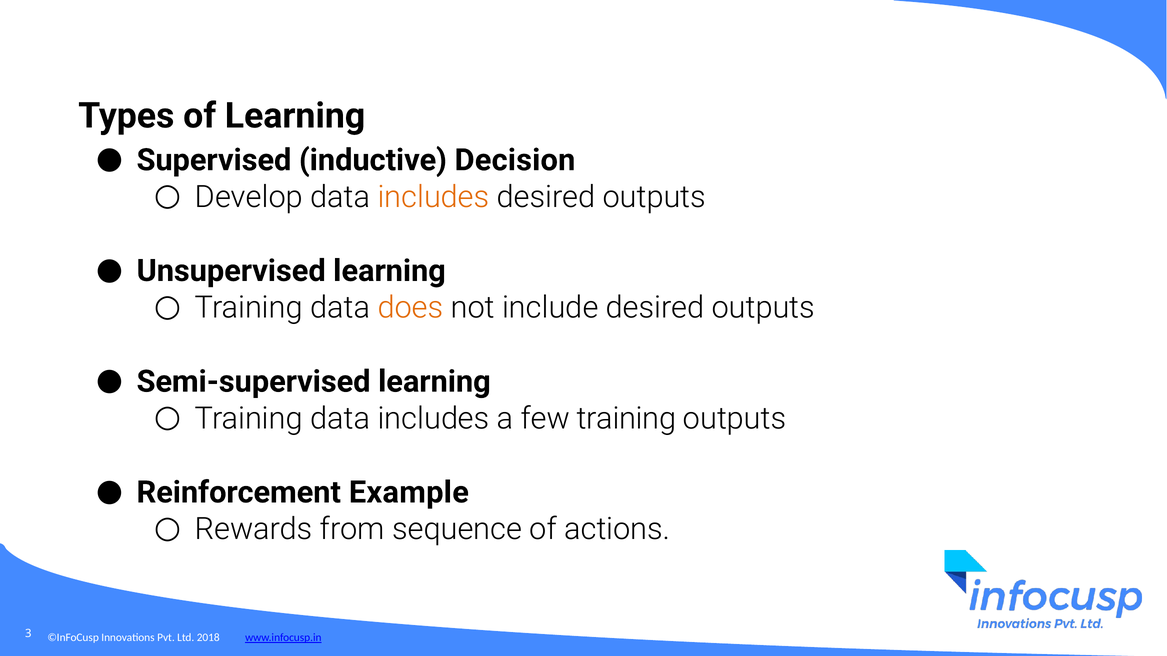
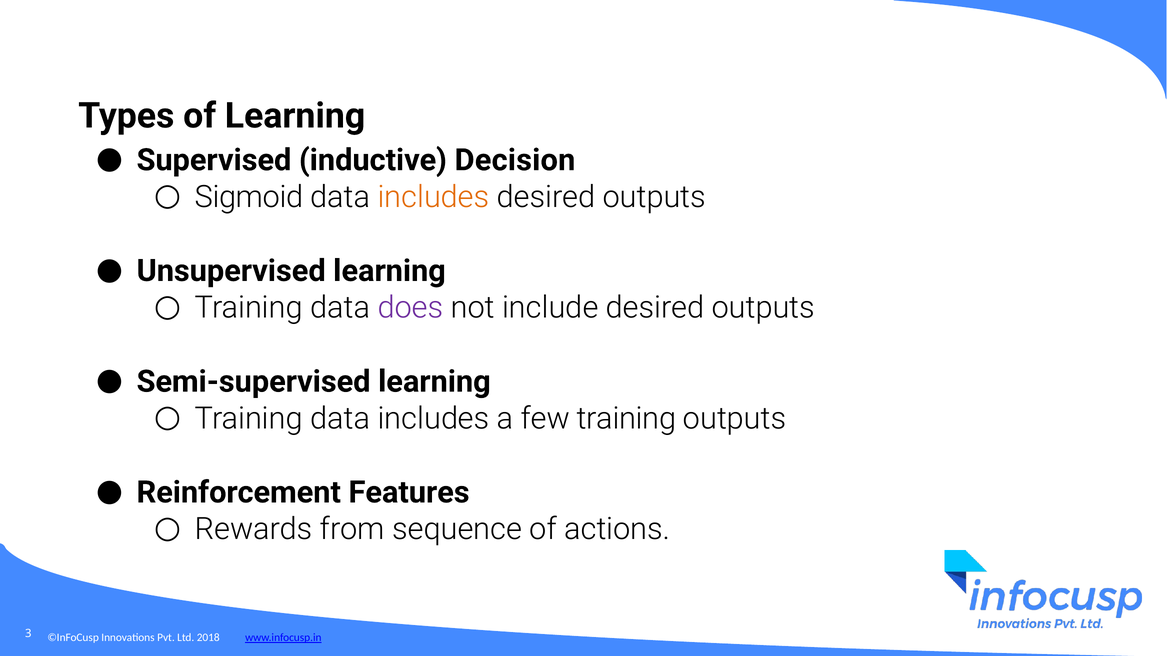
Develop: Develop -> Sigmoid (249, 197)
does colour: orange -> purple (410, 308)
Example: Example -> Features (409, 493)
